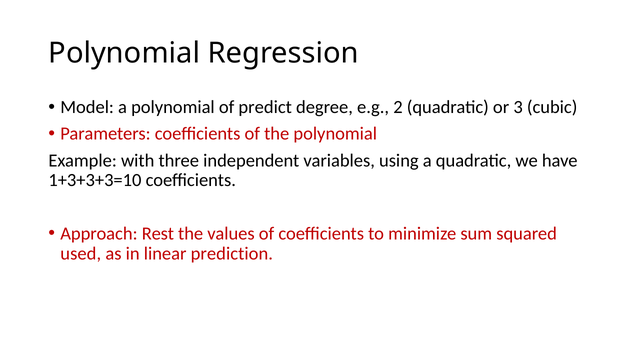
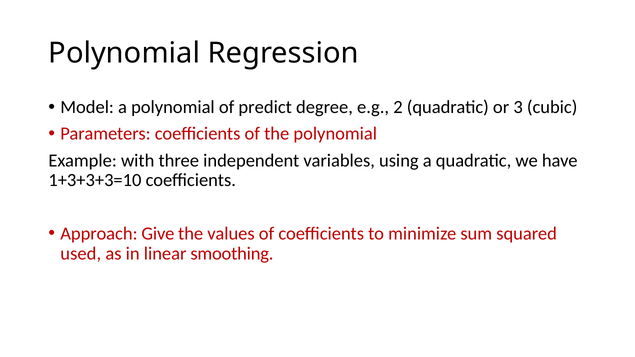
Rest: Rest -> Give (158, 234)
prediction: prediction -> smoothing (232, 254)
